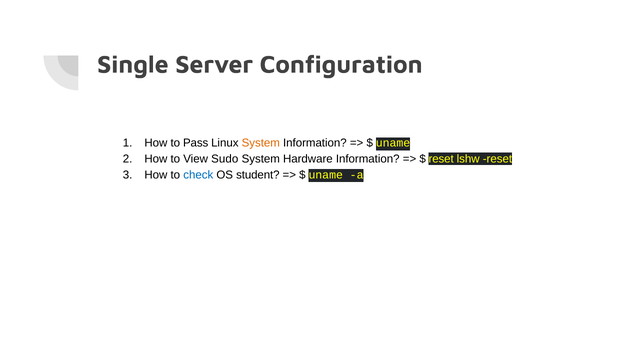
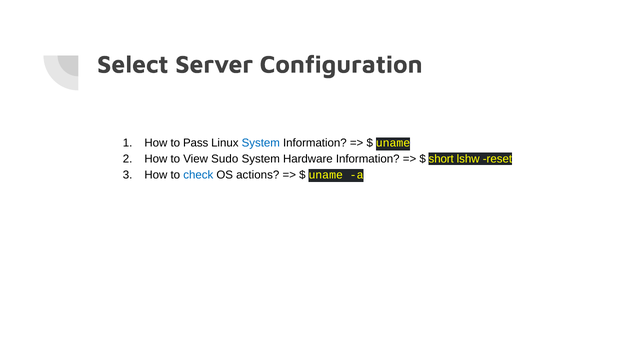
Single: Single -> Select (133, 65)
System colour: orange -> blue (261, 143)
reset: reset -> short (441, 159)
student: student -> actions (258, 175)
